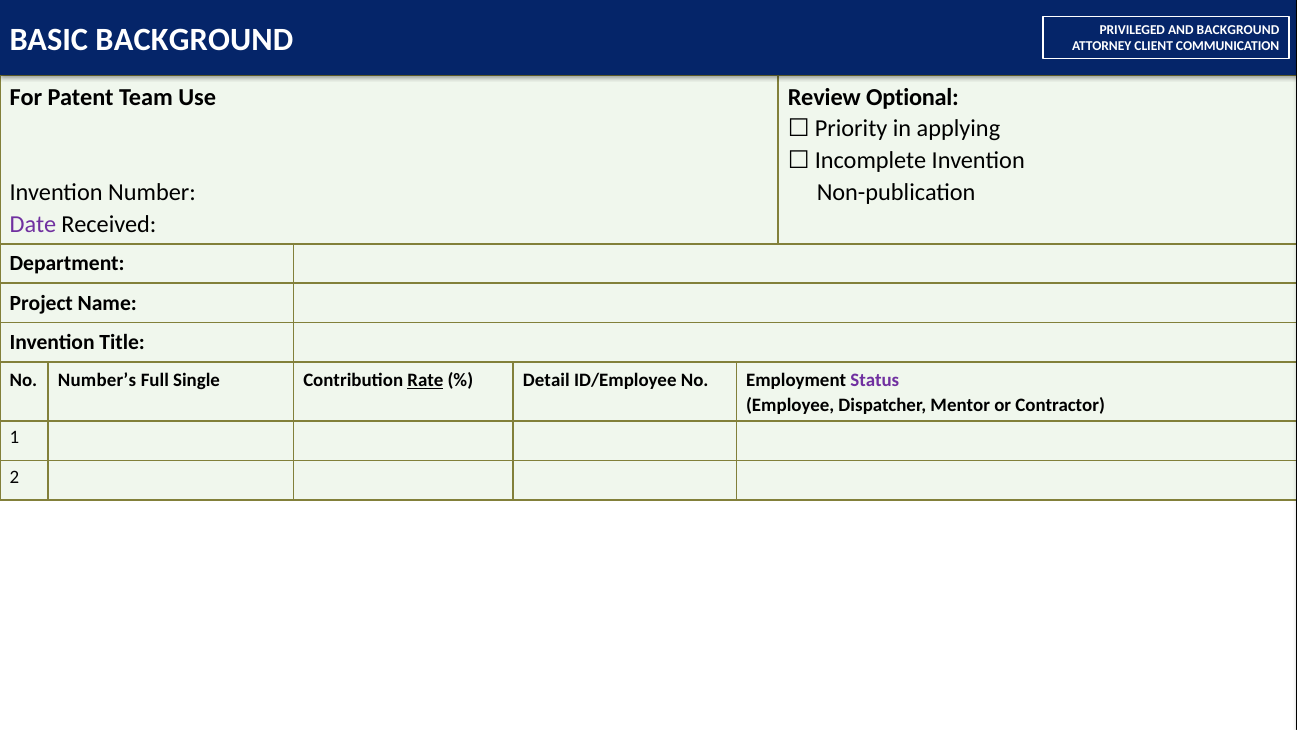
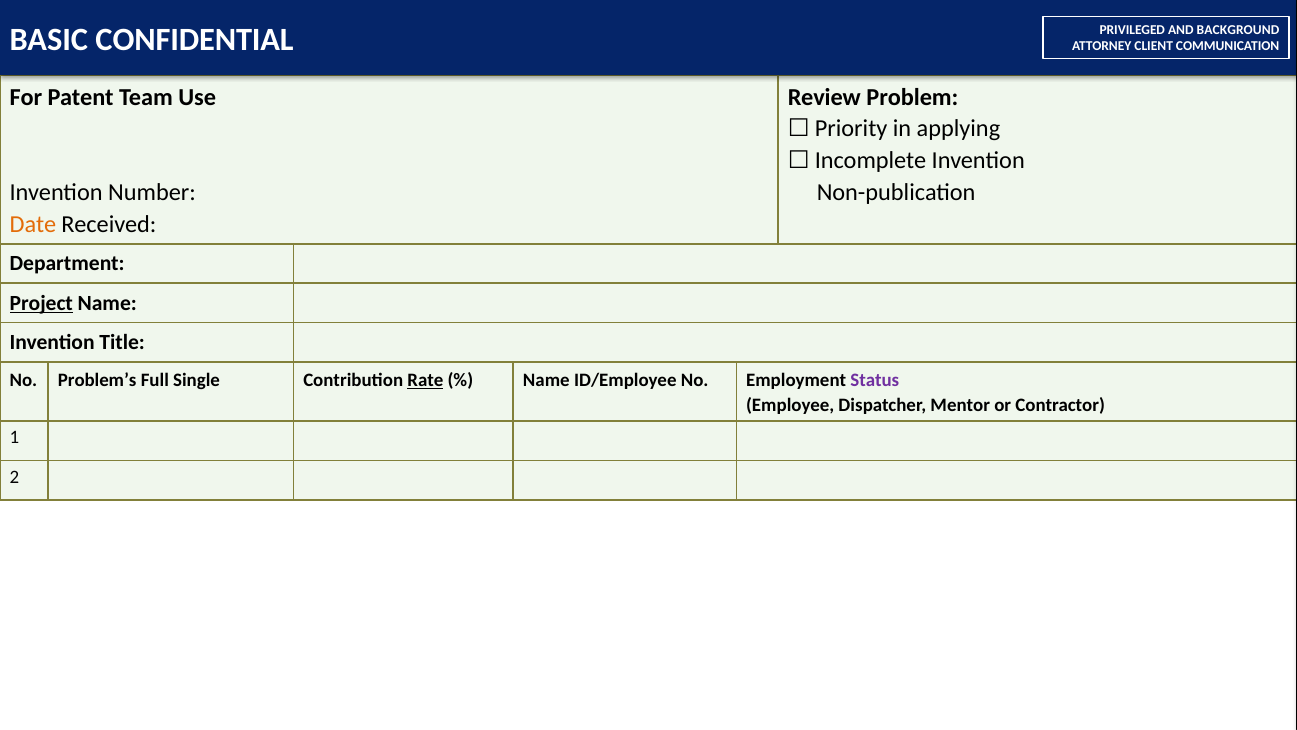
BASIC BACKGROUND: BACKGROUND -> CONFIDENTIAL (195, 40)
Optional: Optional -> Problem (912, 97)
Date colour: purple -> orange (33, 224)
Project underline: none -> present (41, 303)
Number’s: Number’s -> Problem’s (97, 380)
Detail: Detail -> Name (546, 380)
